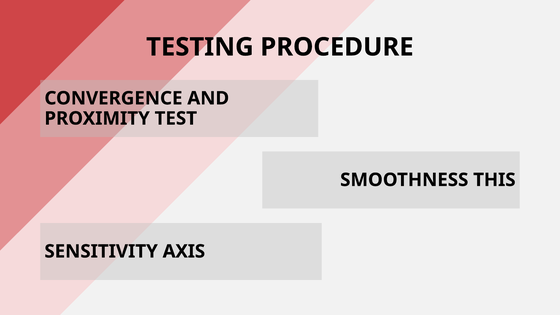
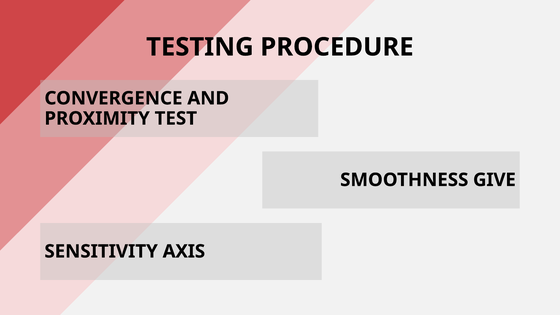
THIS: THIS -> GIVE (494, 180)
